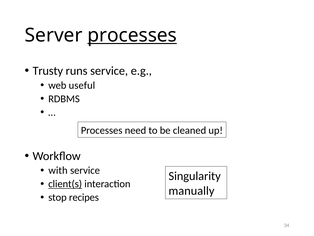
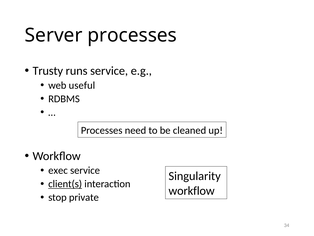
processes underline: present -> none (132, 35)
with: with -> exec (58, 170)
manually: manually -> workflow (192, 190)
recipes: recipes -> private (84, 197)
